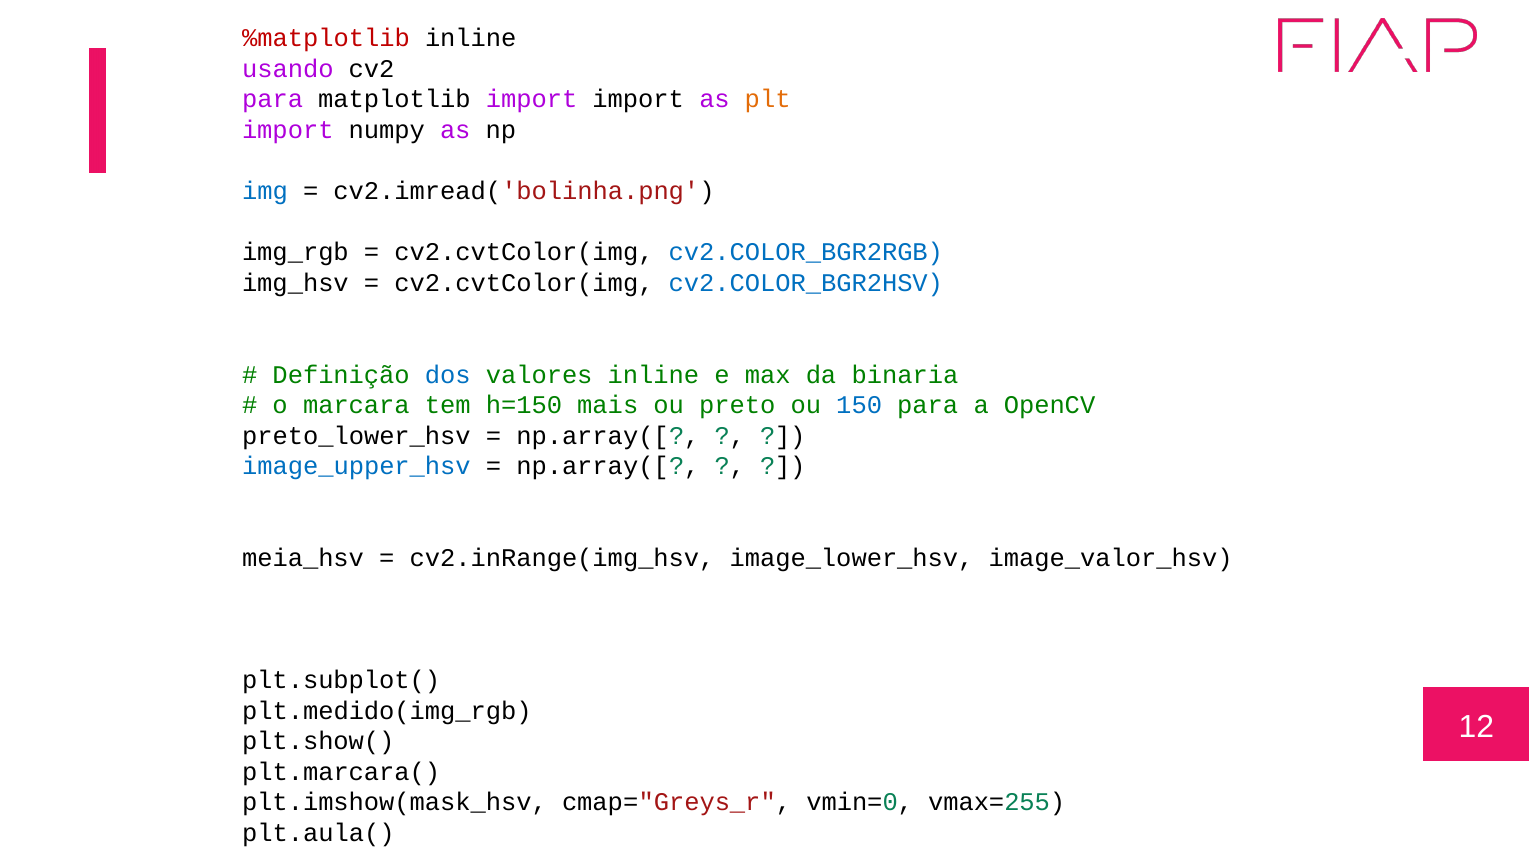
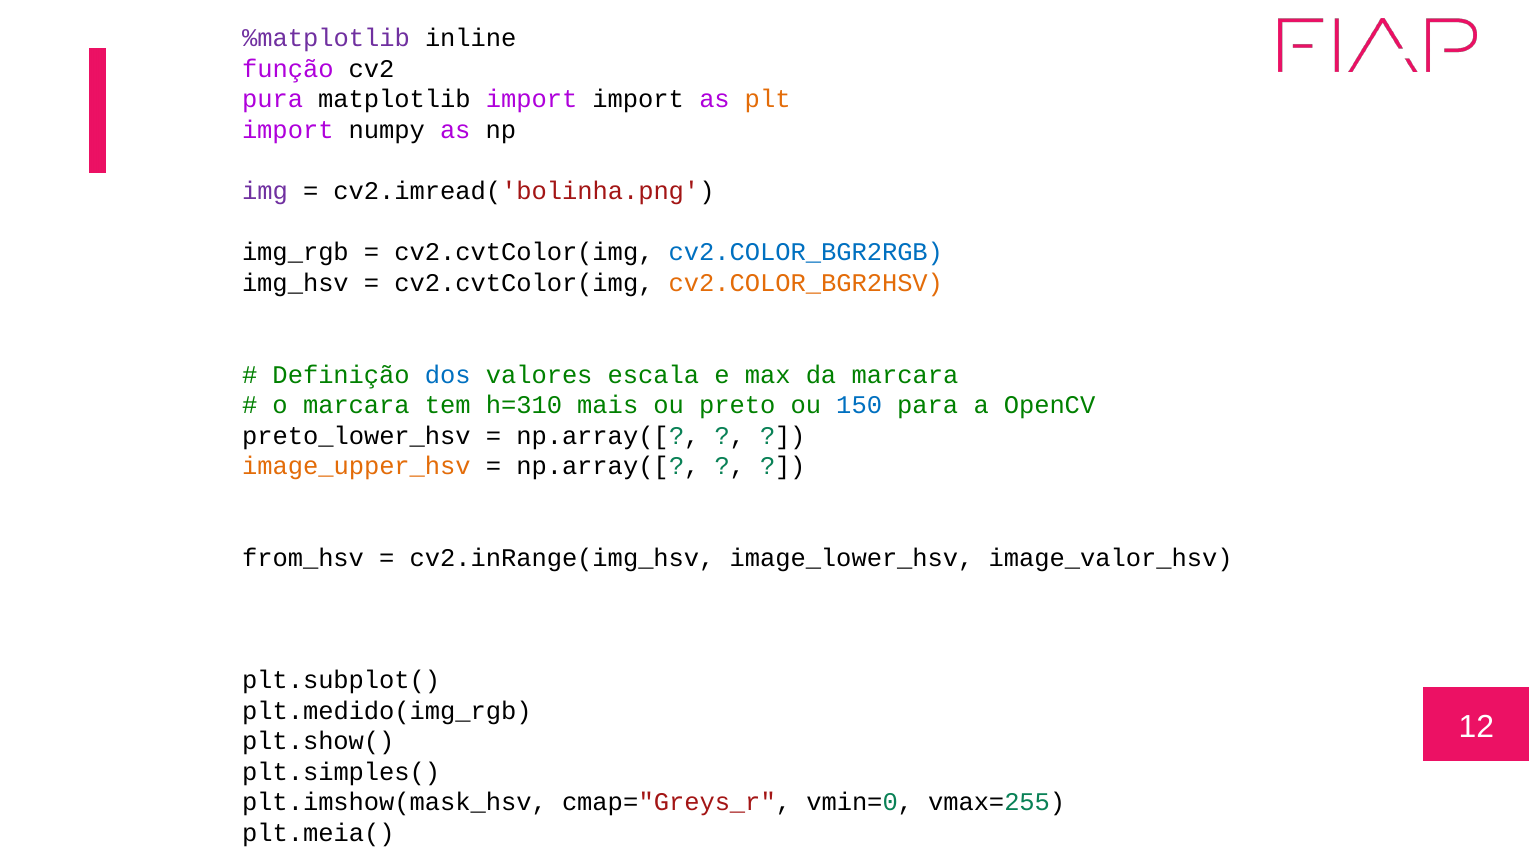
%matplotlib colour: red -> purple (326, 38)
usando: usando -> função (288, 69)
para: para -> pura (273, 100)
img colour: blue -> purple (265, 191)
cv2.COLOR_BGR2HSV colour: blue -> orange (806, 283)
valores inline: inline -> escala (653, 375)
da binaria: binaria -> marcara (905, 375)
h=150: h=150 -> h=310 (524, 405)
image_upper_hsv colour: blue -> orange (356, 466)
meia_hsv: meia_hsv -> from_hsv (303, 558)
plt.marcara(: plt.marcara( -> plt.simples( (341, 772)
plt.aula(: plt.aula( -> plt.meia( (318, 833)
